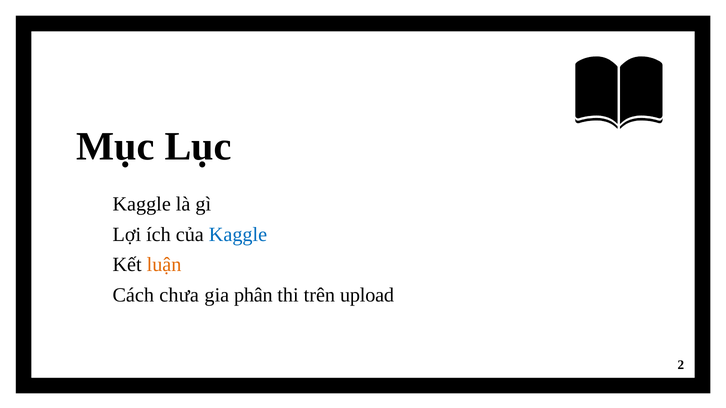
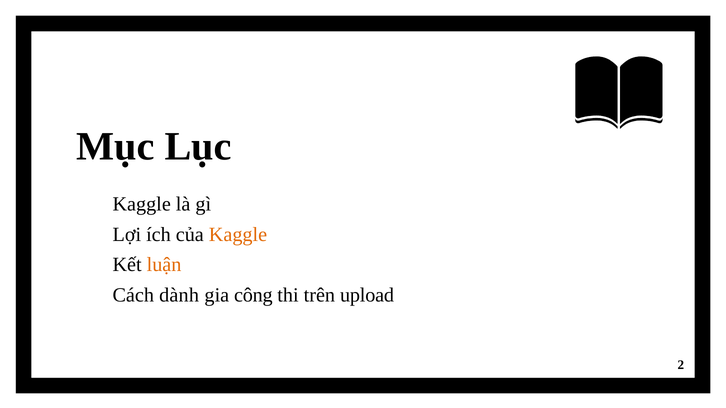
Kaggle colour: blue -> orange (238, 235)
chưa: chưa -> dành (179, 295)
phân: phân -> công (253, 295)
